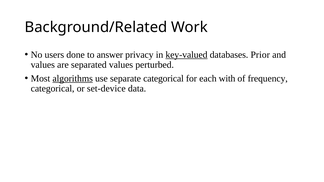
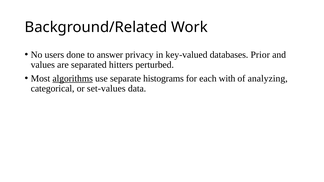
key-valued underline: present -> none (186, 55)
separated values: values -> hitters (121, 65)
separate categorical: categorical -> histograms (163, 79)
frequency: frequency -> analyzing (268, 79)
set-device: set-device -> set-values (106, 89)
